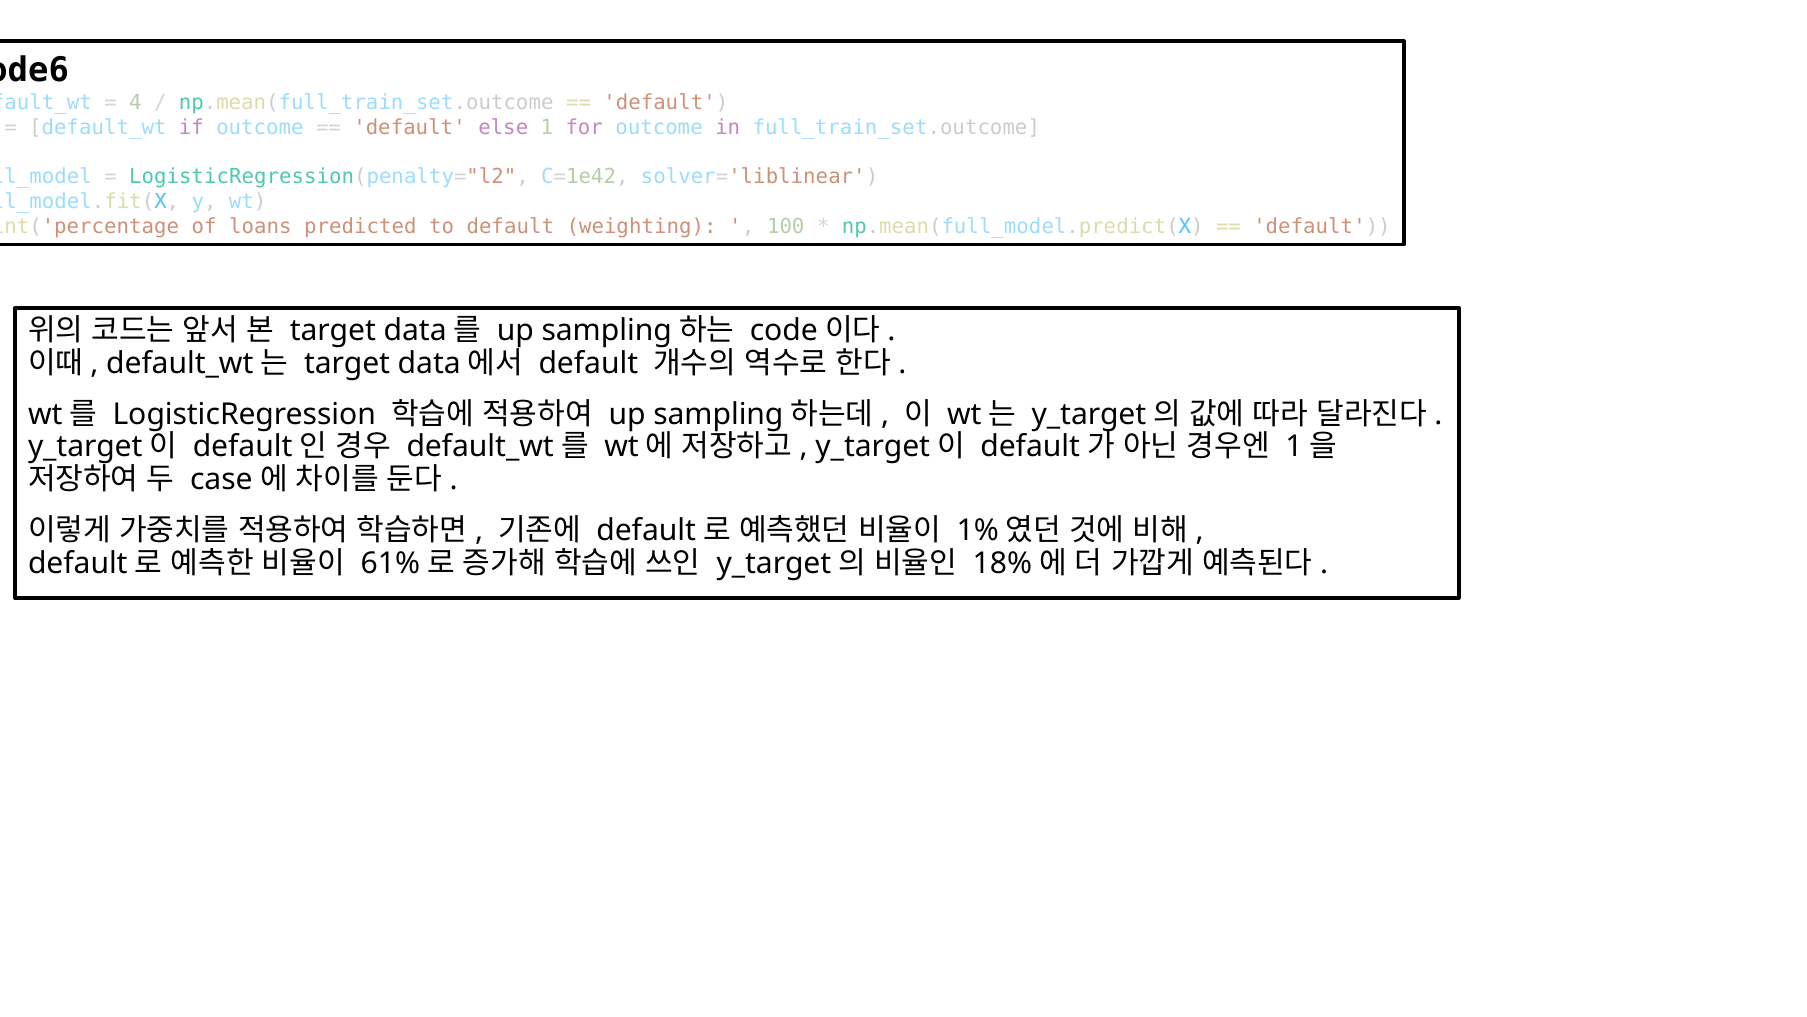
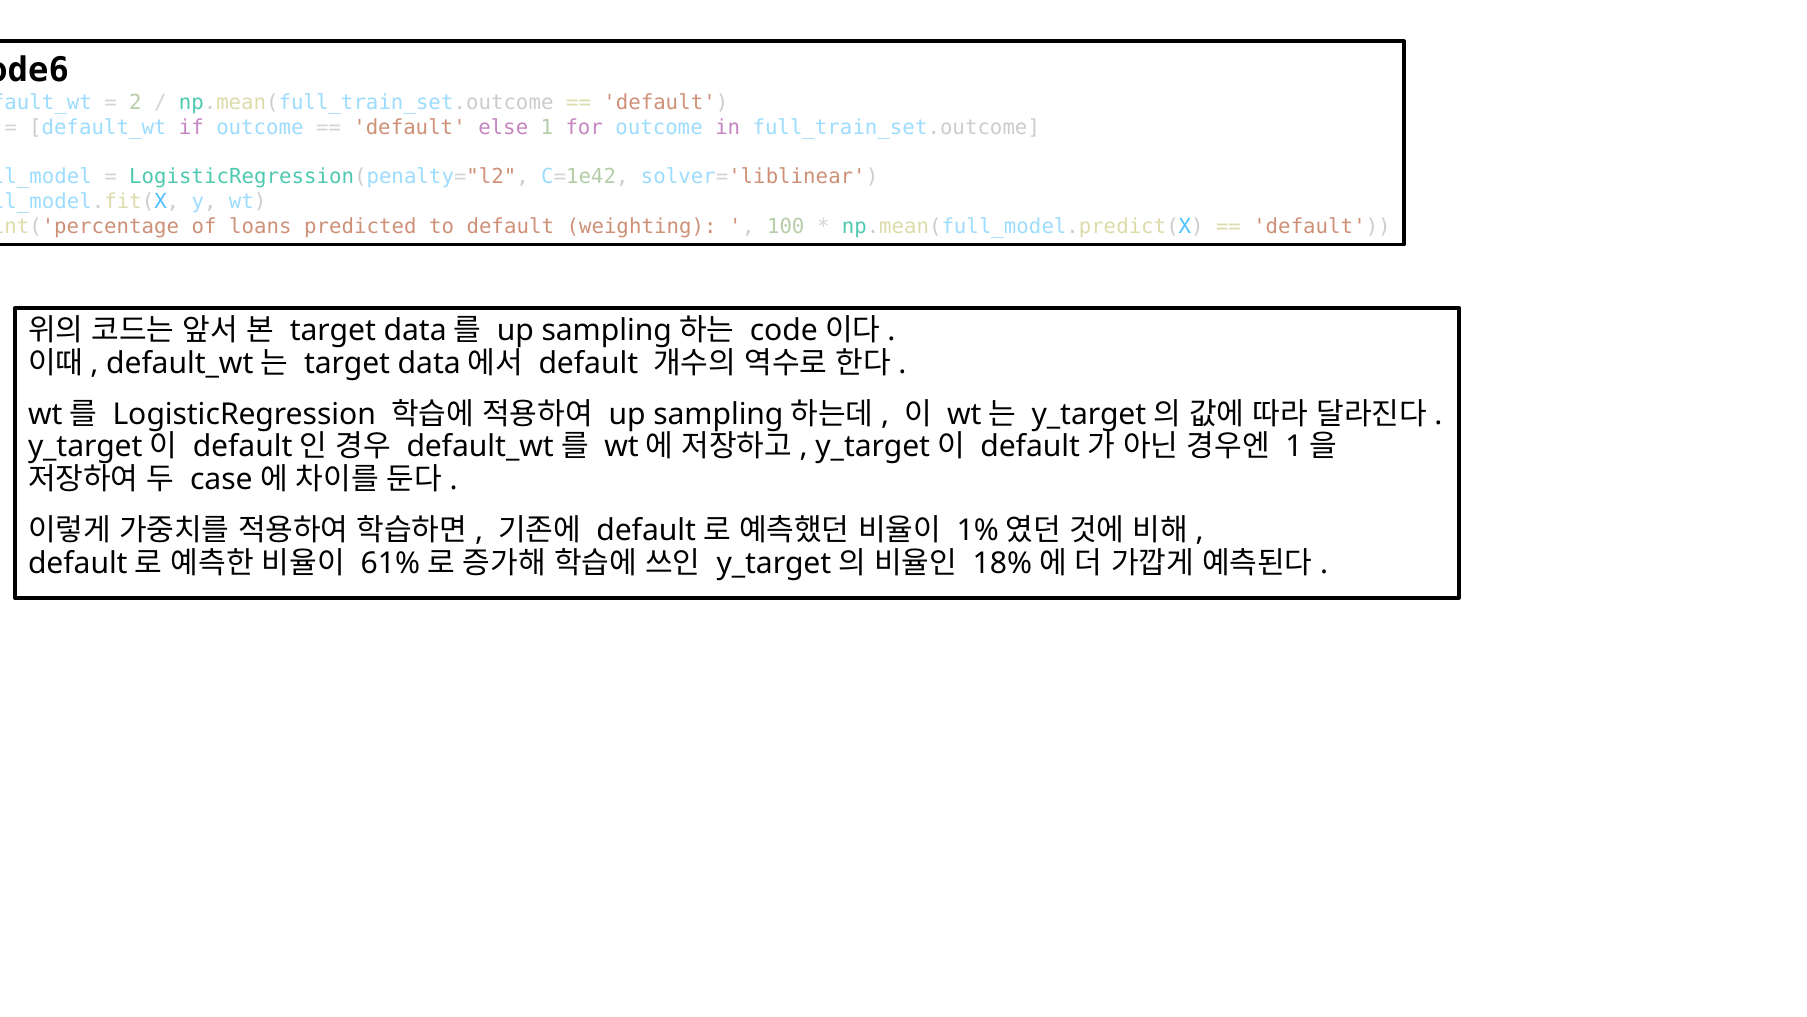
4: 4 -> 2 (135, 102)
